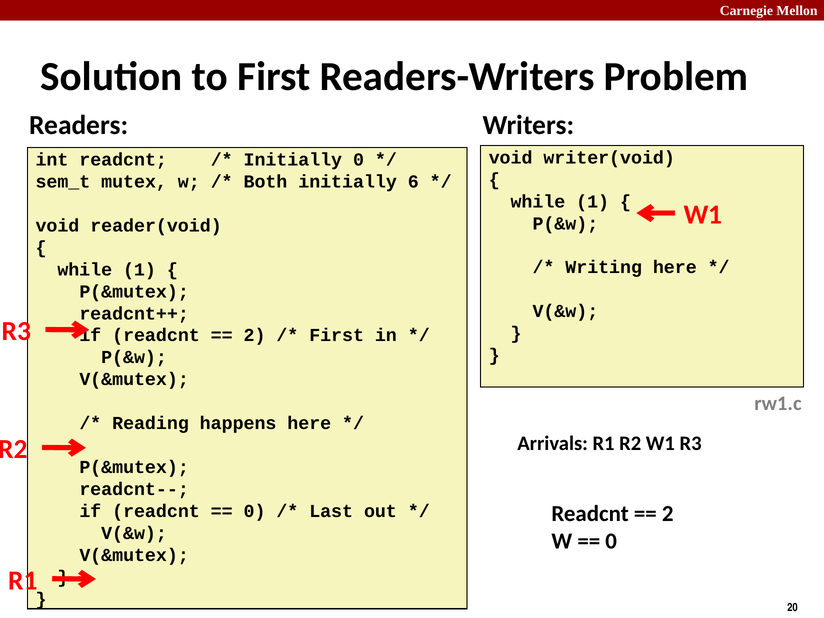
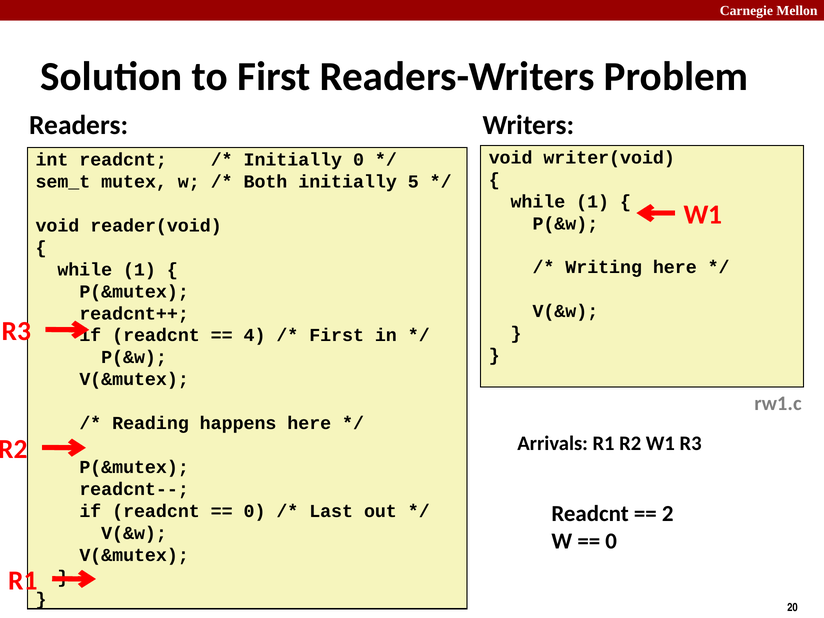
6: 6 -> 5 (413, 182)
2: 2 -> 4 (255, 335)
